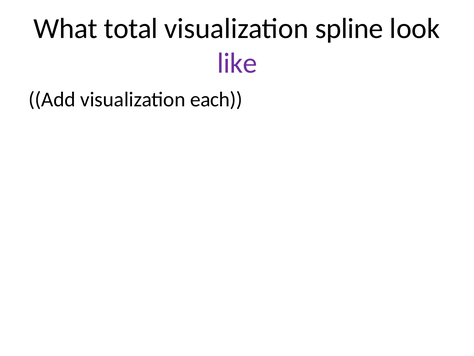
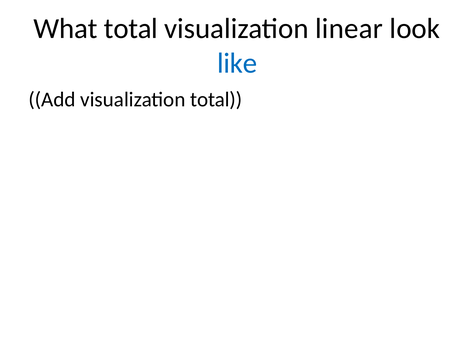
spline: spline -> linear (349, 29)
like colour: purple -> blue (237, 63)
visualization each: each -> total (216, 99)
